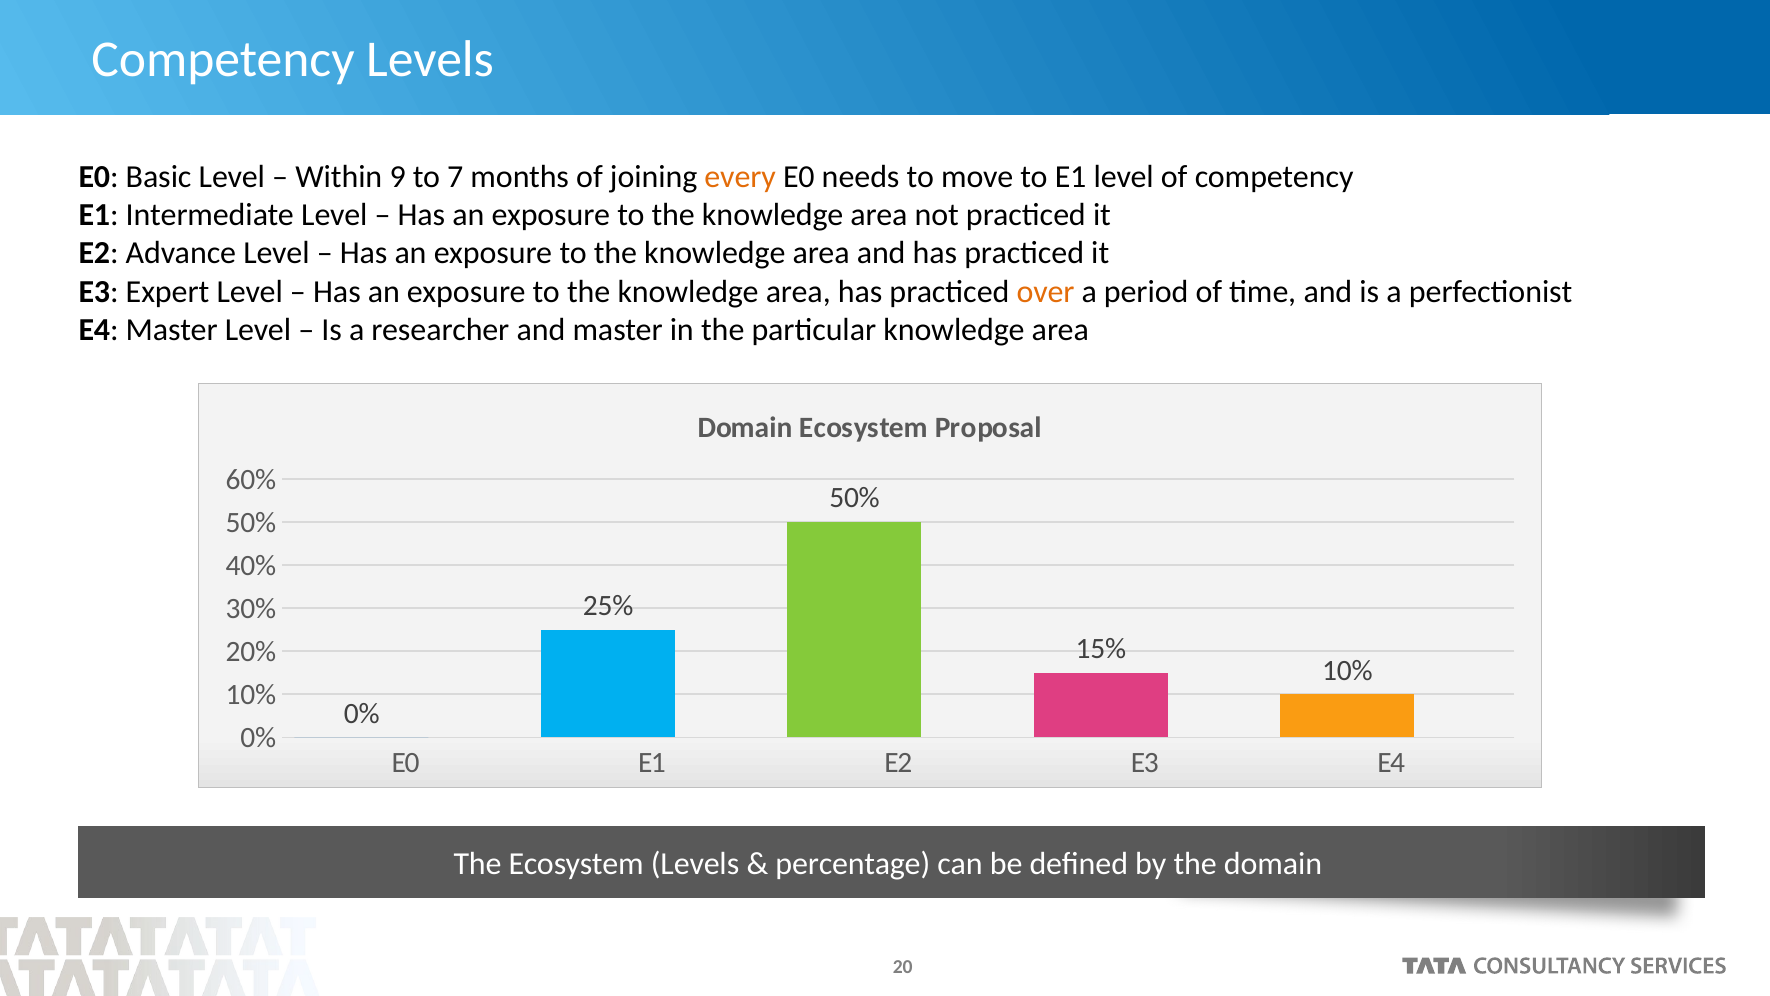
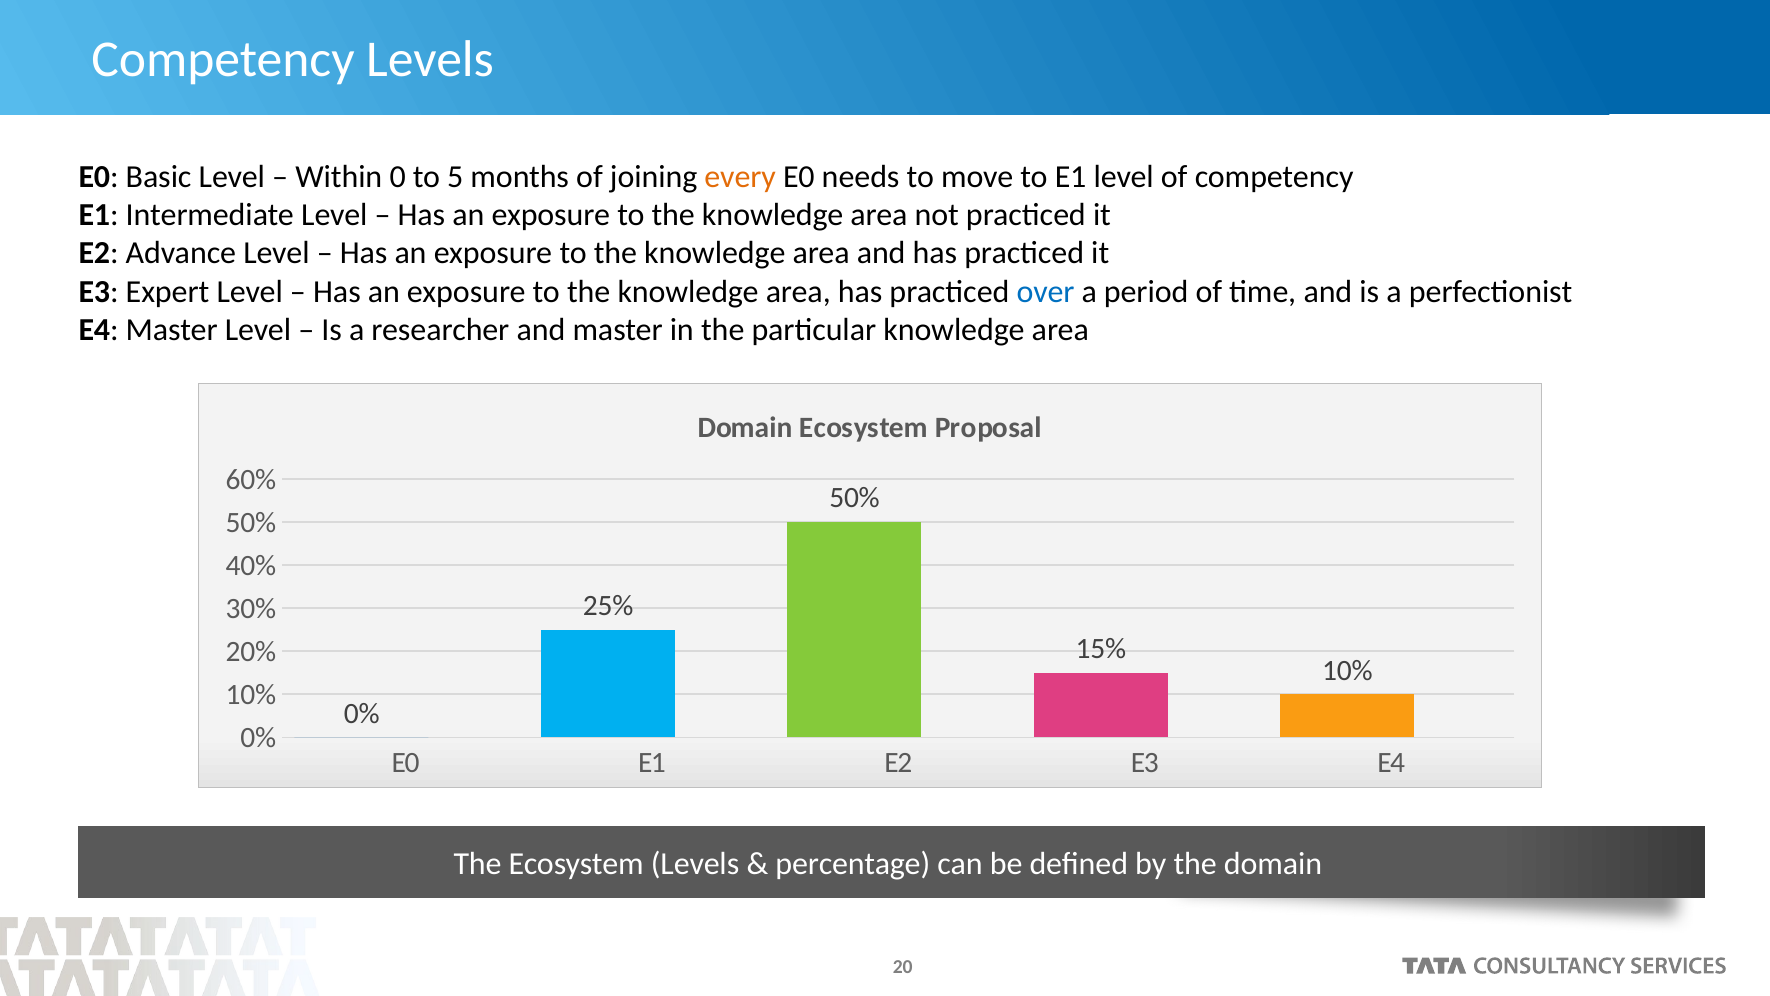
9: 9 -> 0 (398, 176)
7: 7 -> 5 (455, 176)
over colour: orange -> blue (1046, 292)
